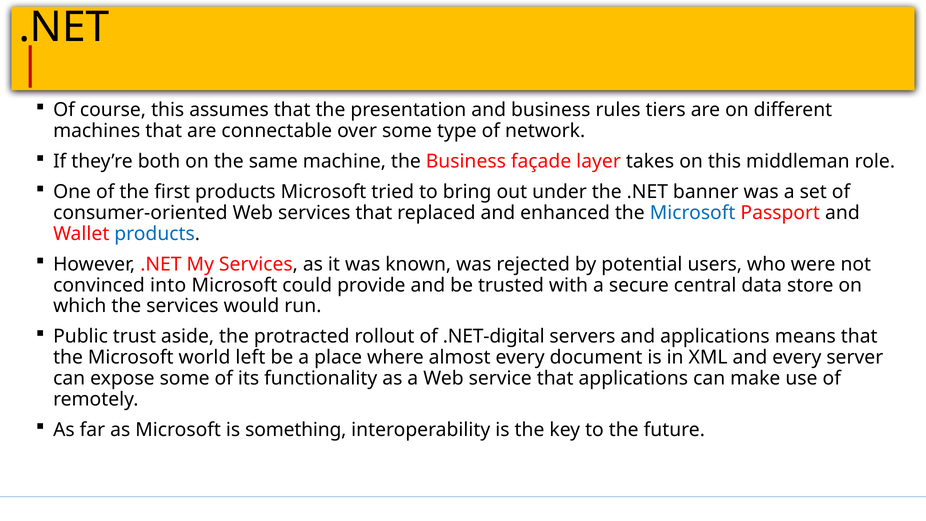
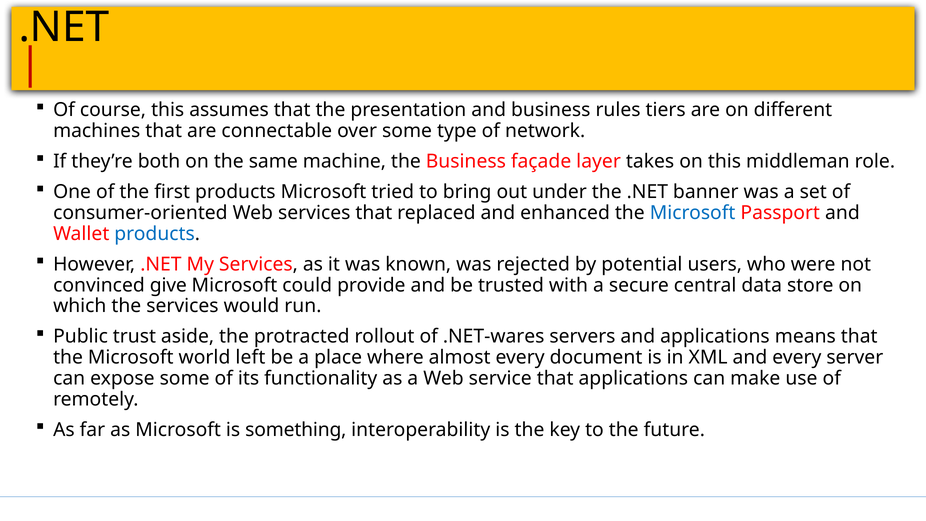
into: into -> give (168, 285)
.NET-digital: .NET-digital -> .NET-wares (494, 336)
